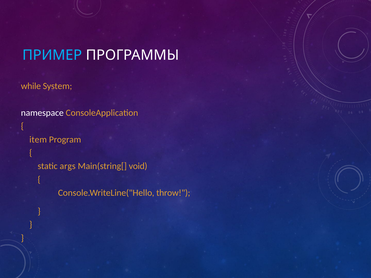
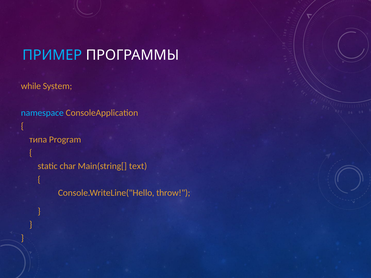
namespace colour: white -> light blue (42, 113)
item: item -> типа (38, 140)
args: args -> char (68, 166)
void: void -> text (138, 166)
